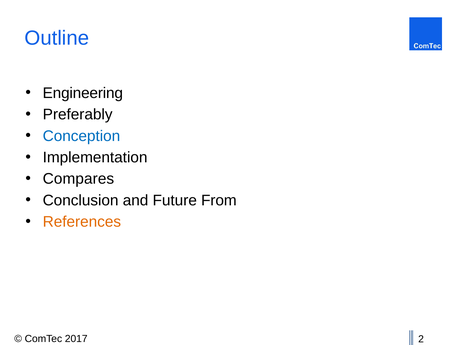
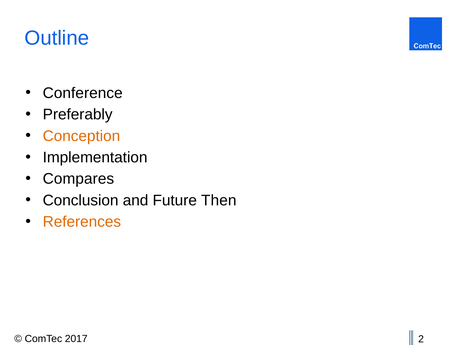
Engineering: Engineering -> Conference (83, 93)
Conception colour: blue -> orange (81, 136)
From: From -> Then (219, 200)
